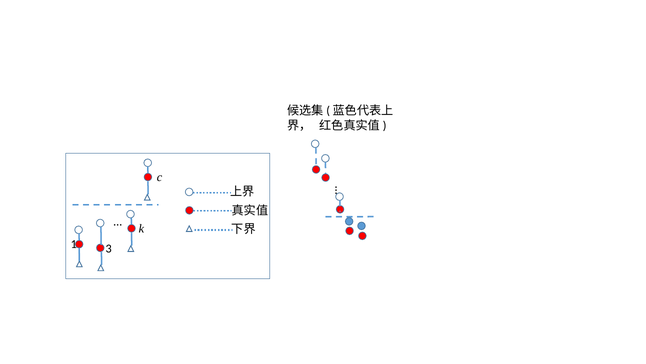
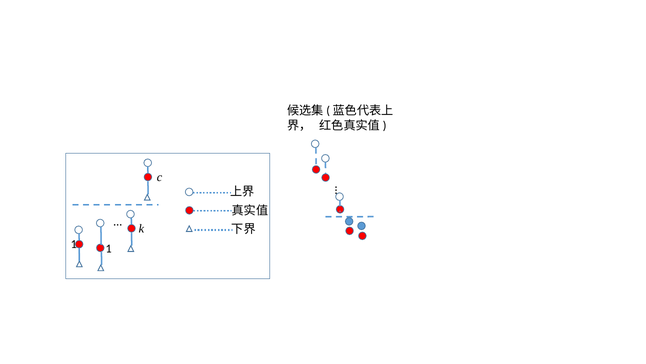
1 3: 3 -> 1 (109, 248)
